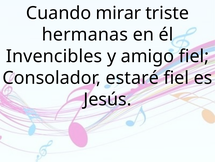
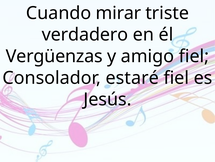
hermanas: hermanas -> verdadero (85, 35)
Invencibles: Invencibles -> Vergüenzas (54, 56)
